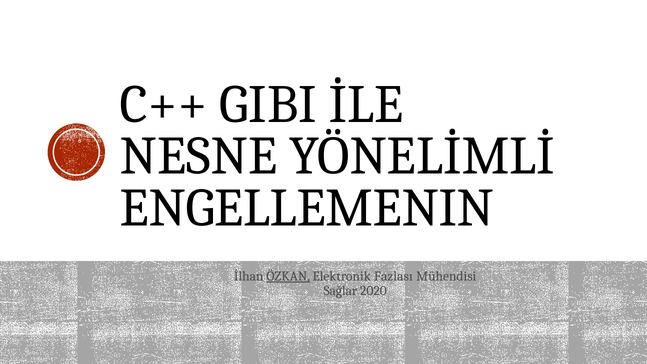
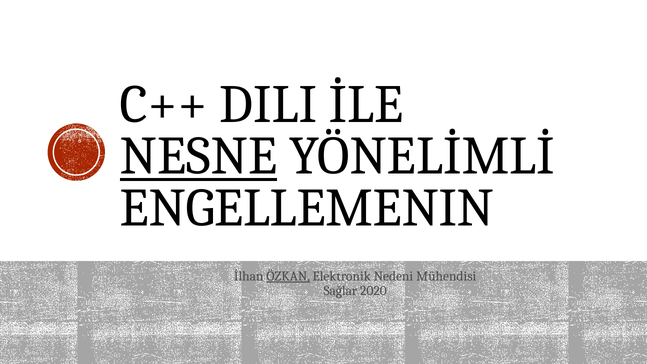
GIBI: GIBI -> DILI (268, 104)
NESNE underline: none -> present (199, 156)
Fazlası: Fazlası -> Nedeni (394, 276)
